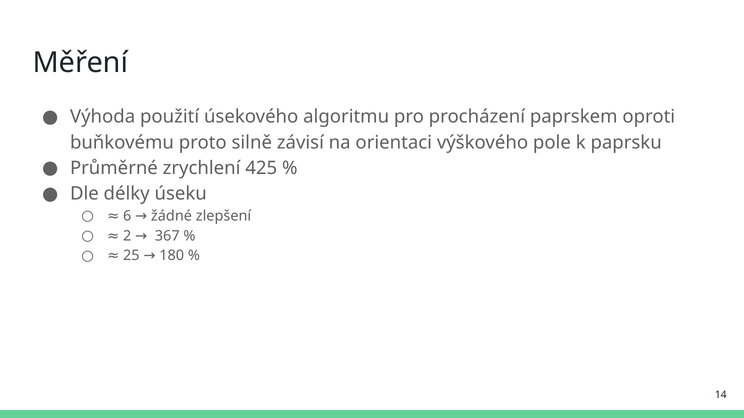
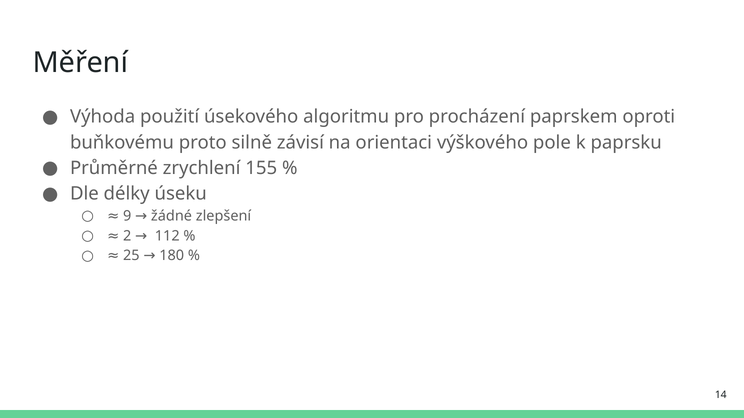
425: 425 -> 155 (261, 168)
6: 6 -> 9 (127, 216)
367: 367 -> 112 (167, 236)
